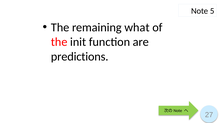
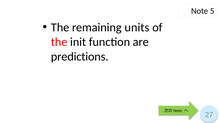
what: what -> units (137, 27)
